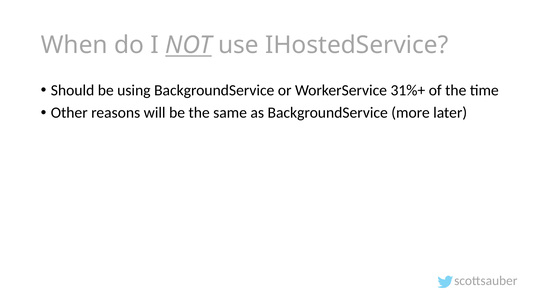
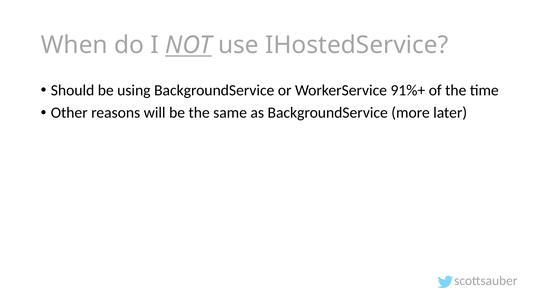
31%+: 31%+ -> 91%+ (408, 90)
